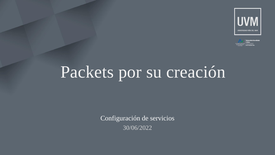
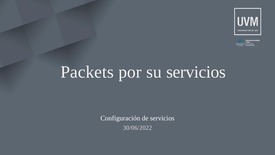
su creación: creación -> servicios (196, 72)
